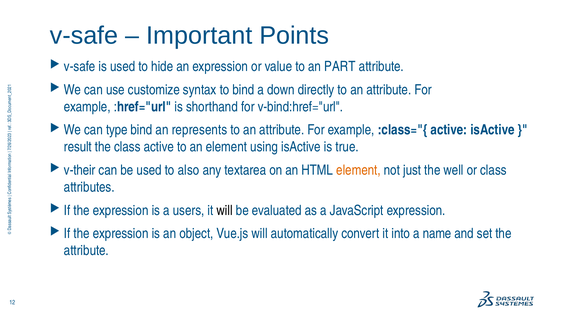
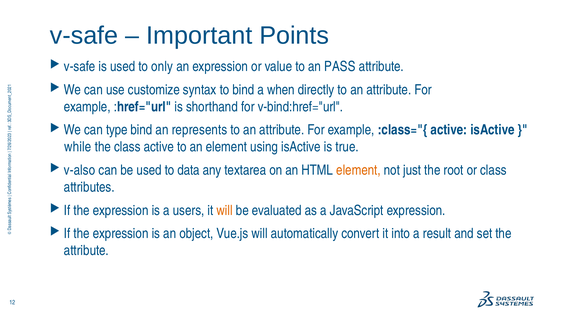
hide: hide -> only (162, 67)
PART: PART -> PASS (340, 67)
down: down -> when (281, 90)
result: result -> while (78, 147)
v-their: v-their -> v-also (80, 170)
also: also -> data (189, 170)
well: well -> root (454, 170)
will colour: black -> orange (225, 210)
name: name -> result (437, 233)
